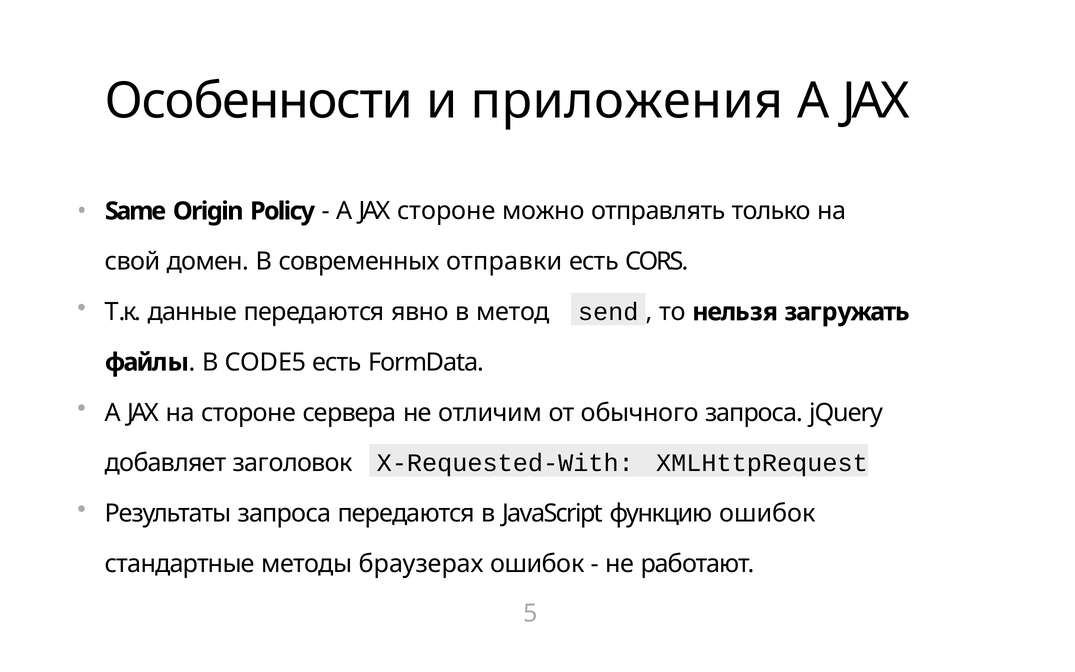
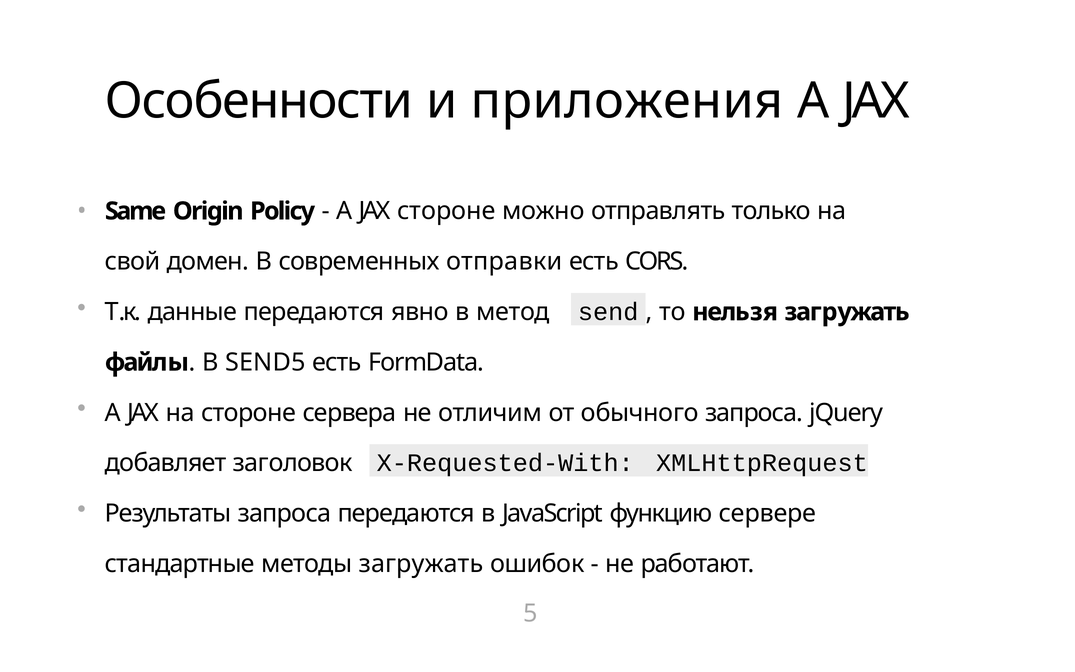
CODE5: CODE5 -> SEND5 (265, 362)
функцию ошибок: ошибок -> сервере (768, 513)
методы браузерах: браузерах -> загружать (421, 564)
